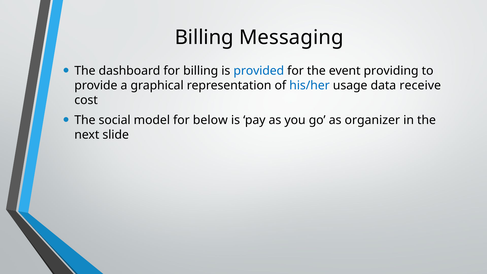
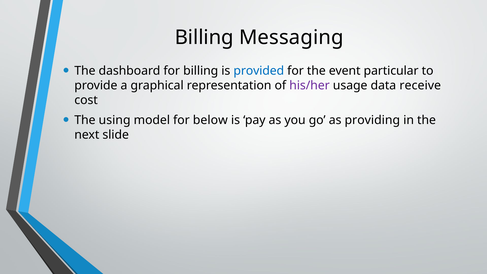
providing: providing -> particular (391, 71)
his/her colour: blue -> purple (310, 86)
social: social -> using (115, 120)
organizer: organizer -> providing (372, 120)
